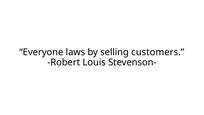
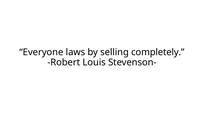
customers: customers -> completely (158, 52)
